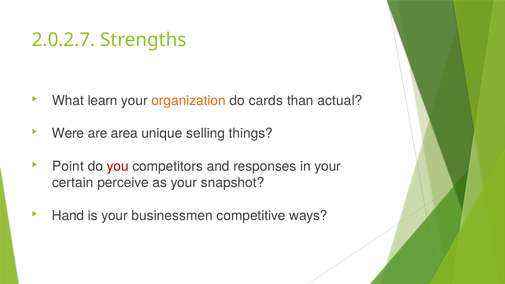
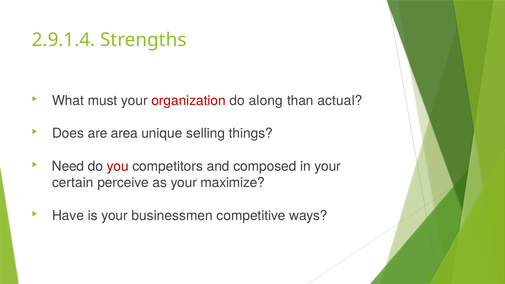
2.0.2.7: 2.0.2.7 -> 2.9.1.4 (64, 40)
learn: learn -> must (103, 101)
organization colour: orange -> red (189, 101)
cards: cards -> along (266, 101)
Were: Were -> Does (68, 133)
Point: Point -> Need (68, 166)
responses: responses -> composed (265, 166)
snapshot: snapshot -> maximize (233, 183)
Hand: Hand -> Have (68, 216)
